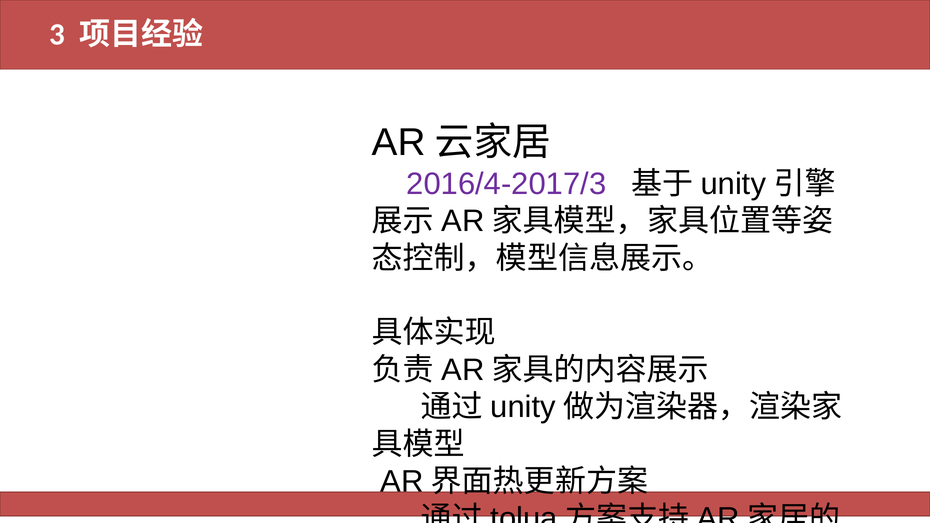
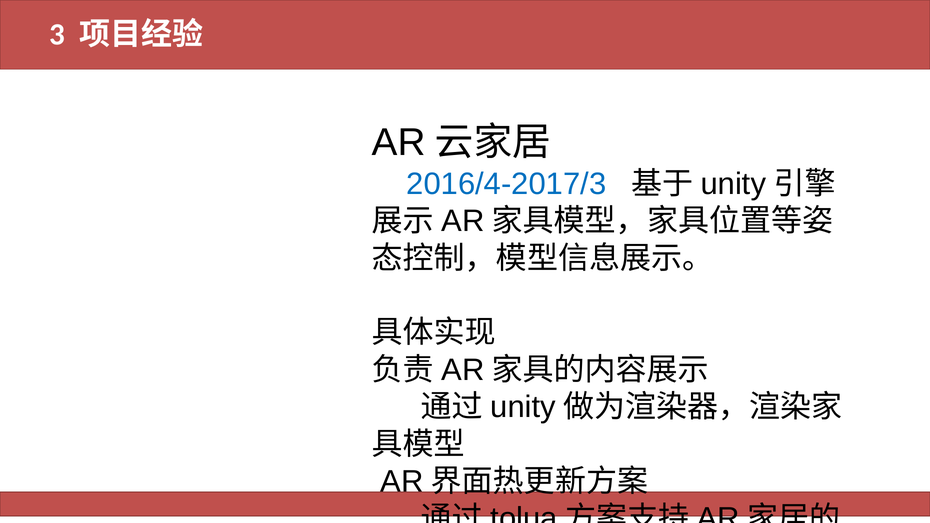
2016/4-2017/3 colour: purple -> blue (506, 184)
